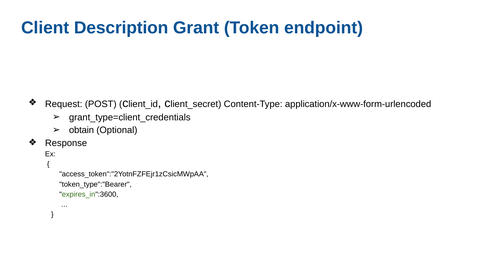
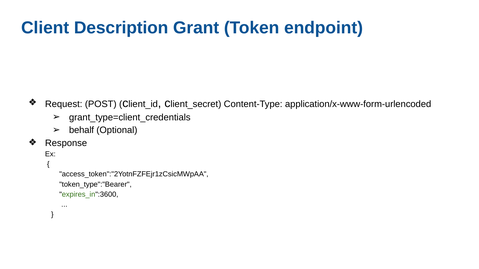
obtain: obtain -> behalf (82, 130)
